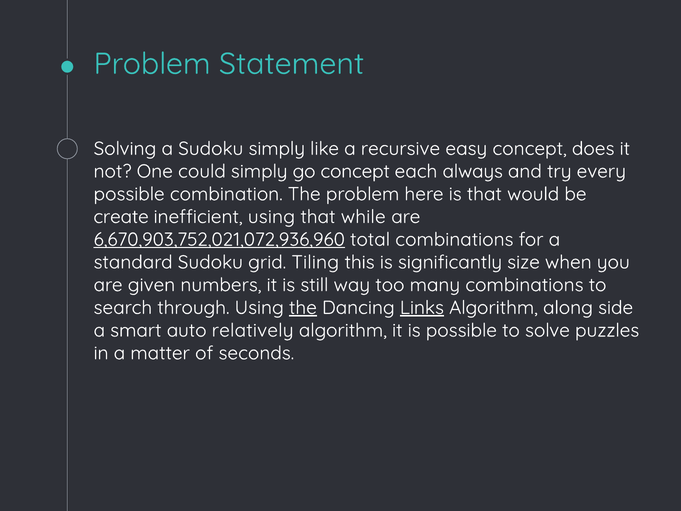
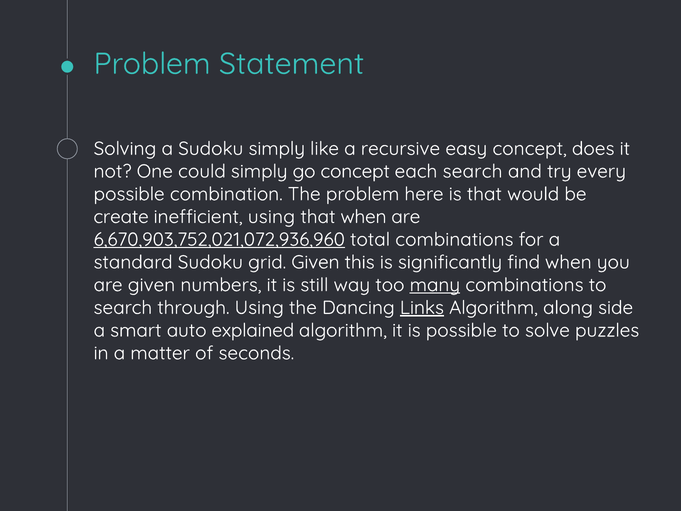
each always: always -> search (473, 171)
that while: while -> when (363, 217)
grid Tiling: Tiling -> Given (315, 262)
size: size -> find (524, 262)
many underline: none -> present (435, 285)
the underline: present -> none (303, 308)
relatively: relatively -> explained (253, 330)
